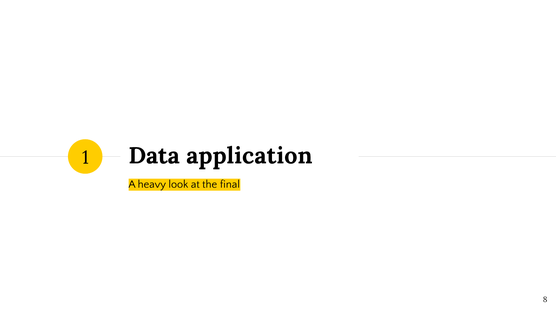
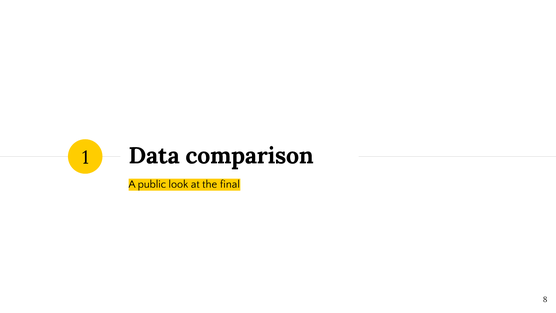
application: application -> comparison (250, 156)
heavy: heavy -> public (152, 184)
